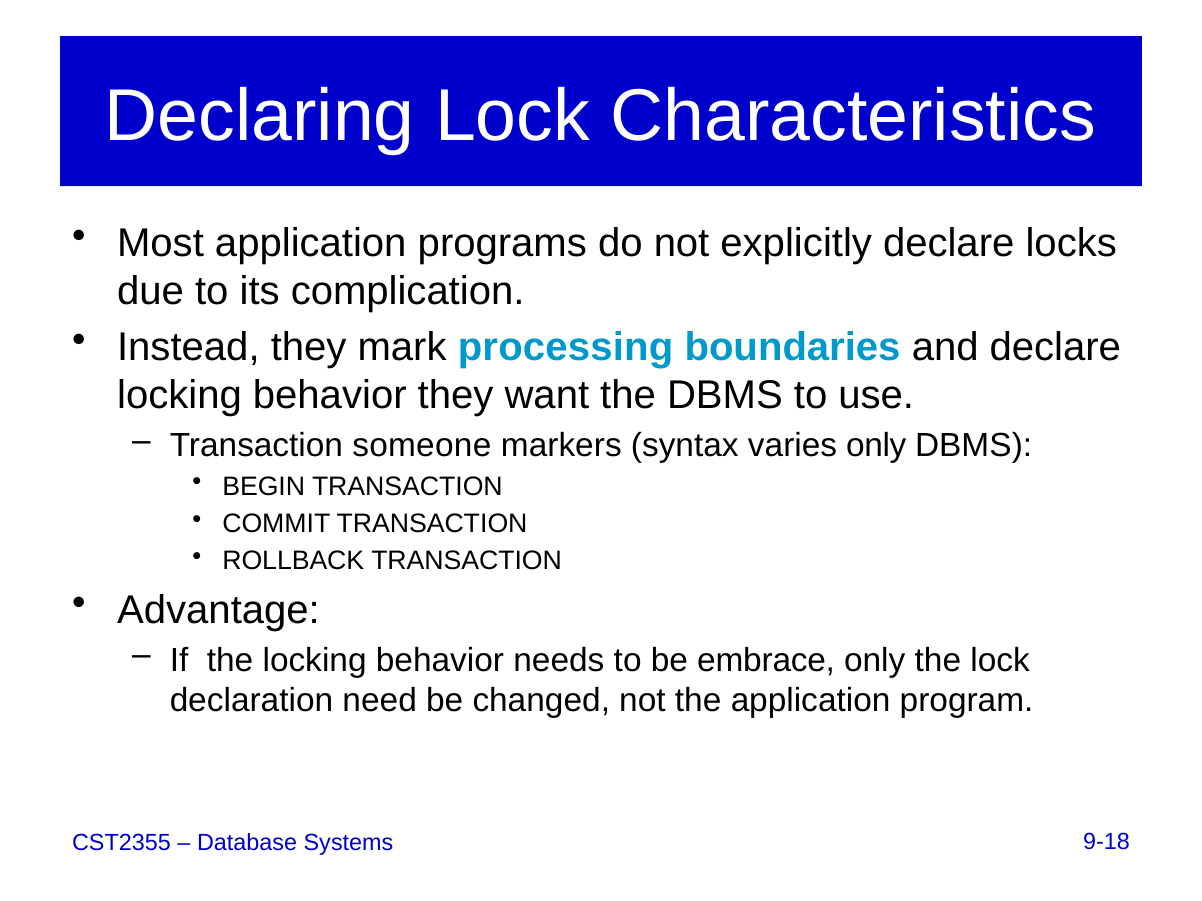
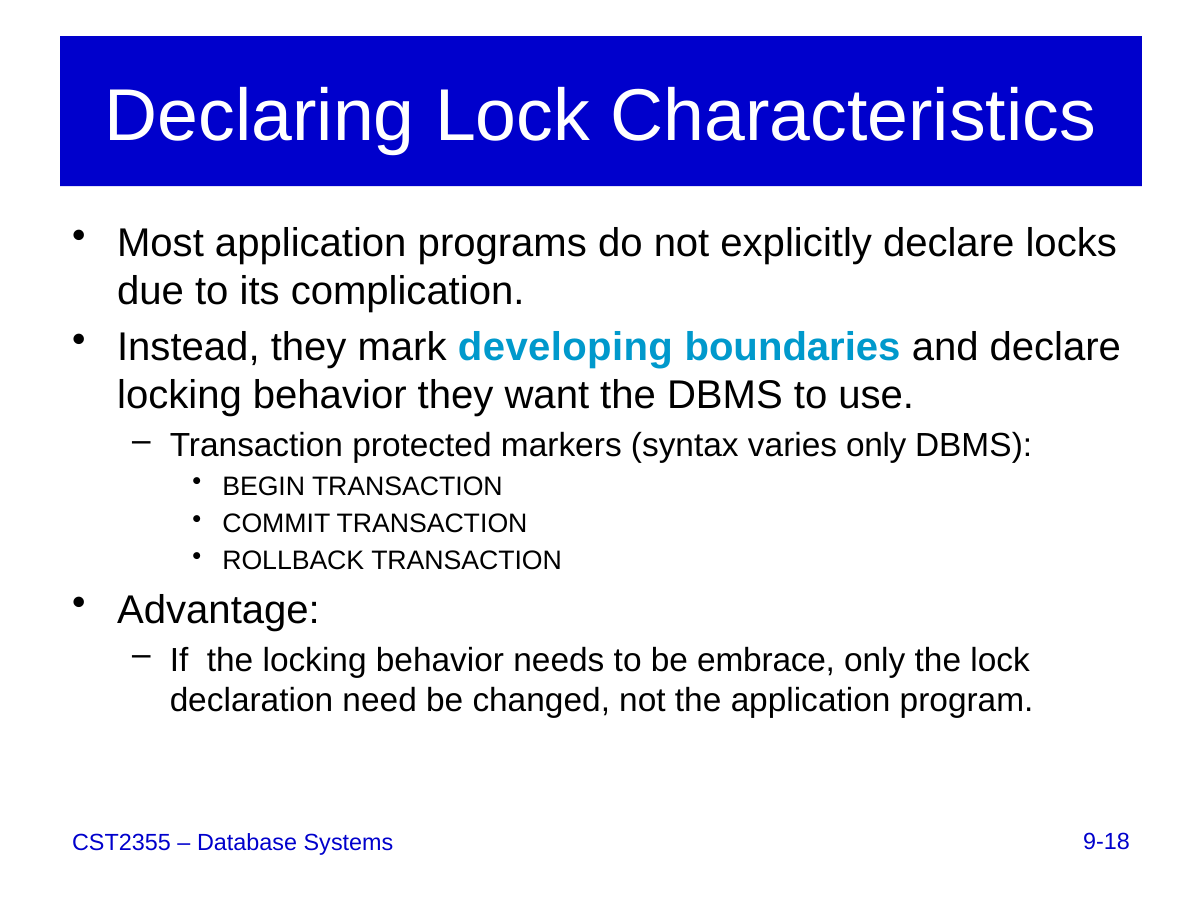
processing: processing -> developing (565, 347)
someone: someone -> protected (422, 446)
